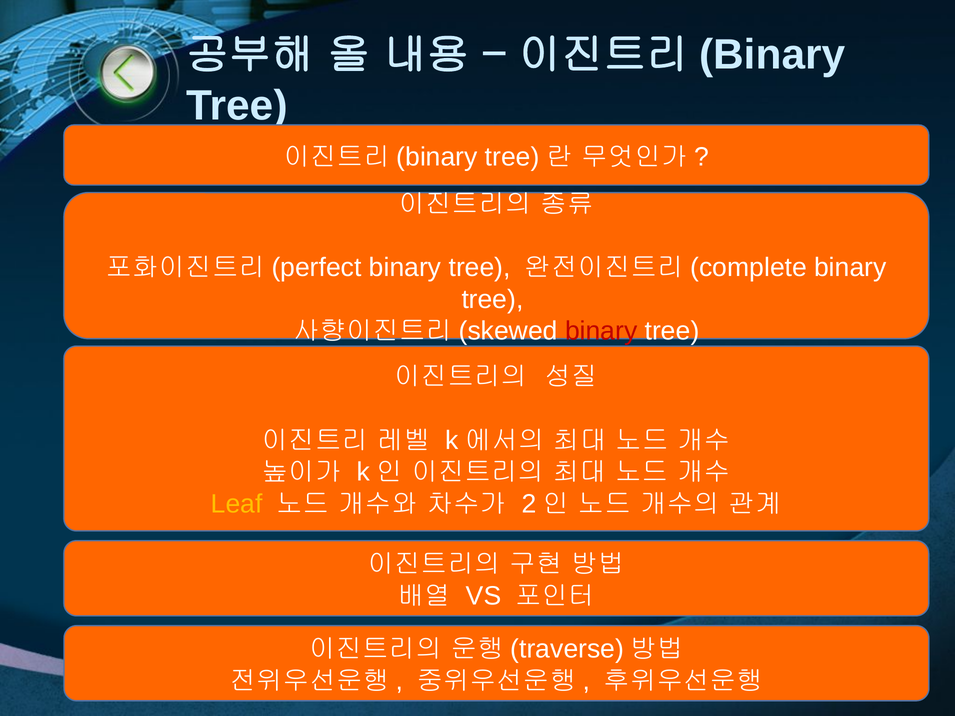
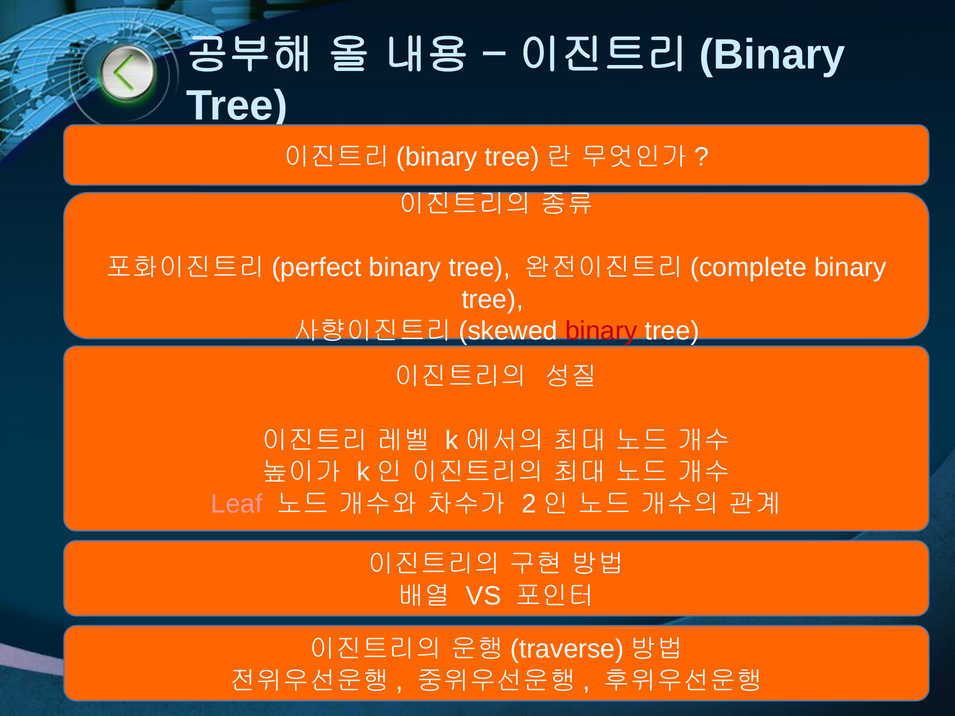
Leaf colour: yellow -> pink (237, 504)
